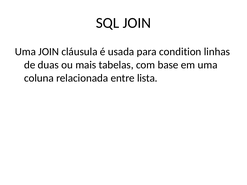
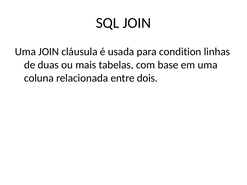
lista: lista -> dois (147, 78)
